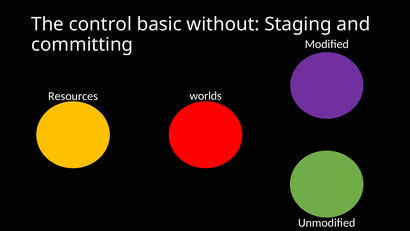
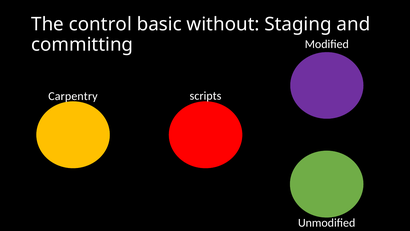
worlds: worlds -> scripts (206, 96)
Resources: Resources -> Carpentry (73, 96)
